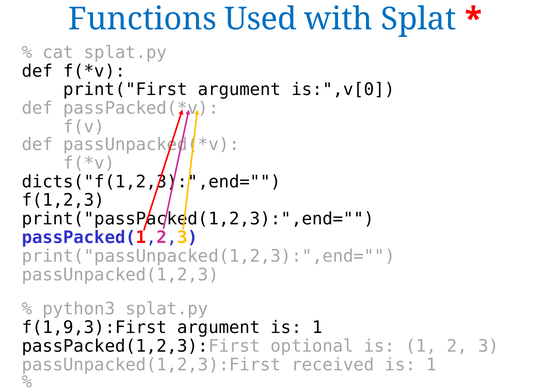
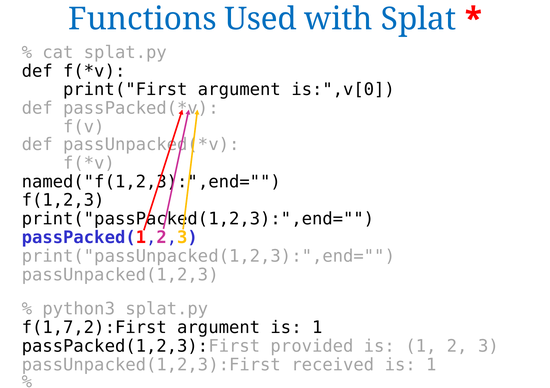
dicts("f(1,2,3):",end=: dicts("f(1,2,3):",end= -> named("f(1,2,3):",end= (151, 182)
f(1,9,3):First: f(1,9,3):First -> f(1,7,2):First (94, 327)
optional: optional -> provided (312, 346)
